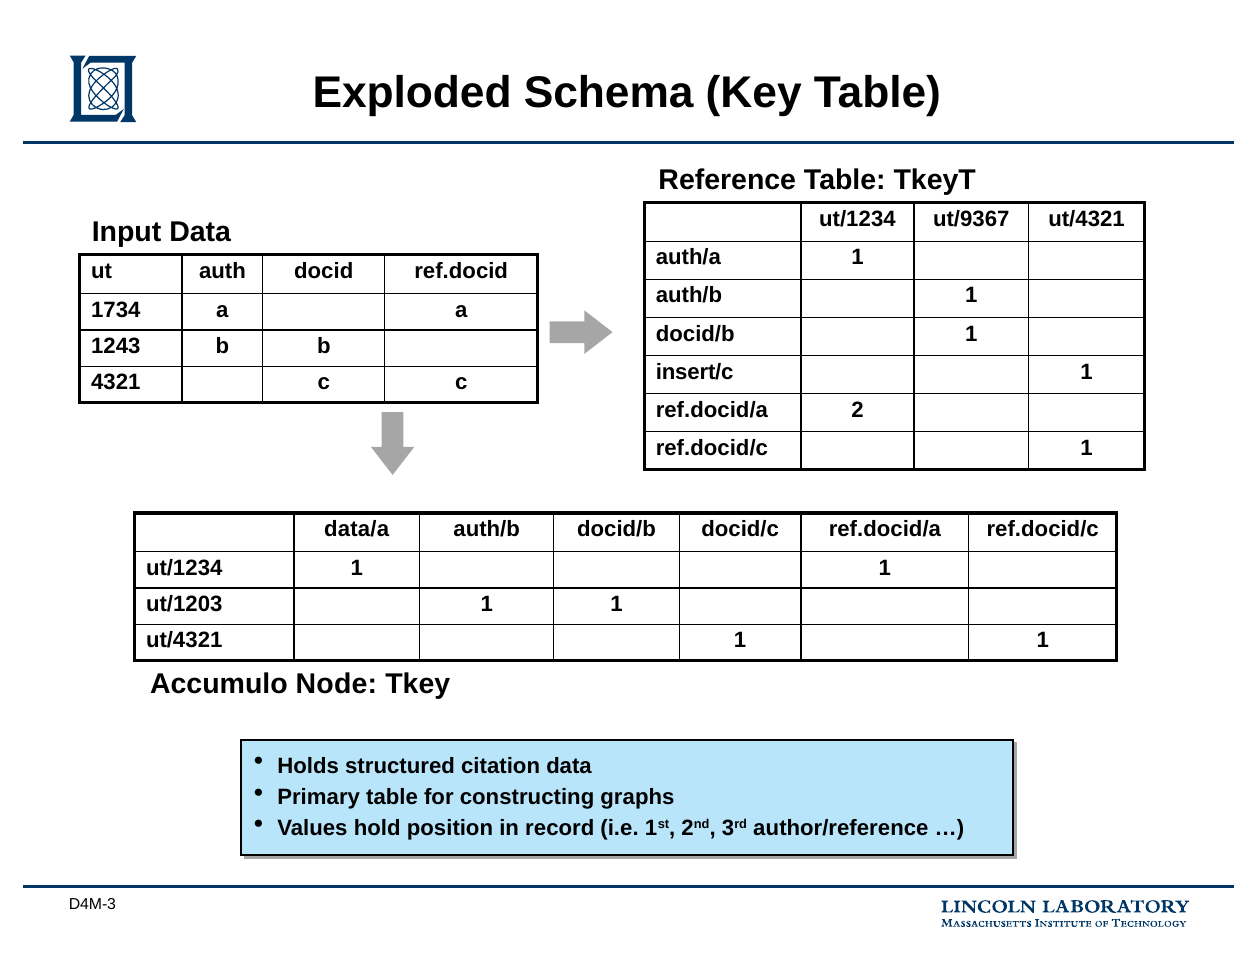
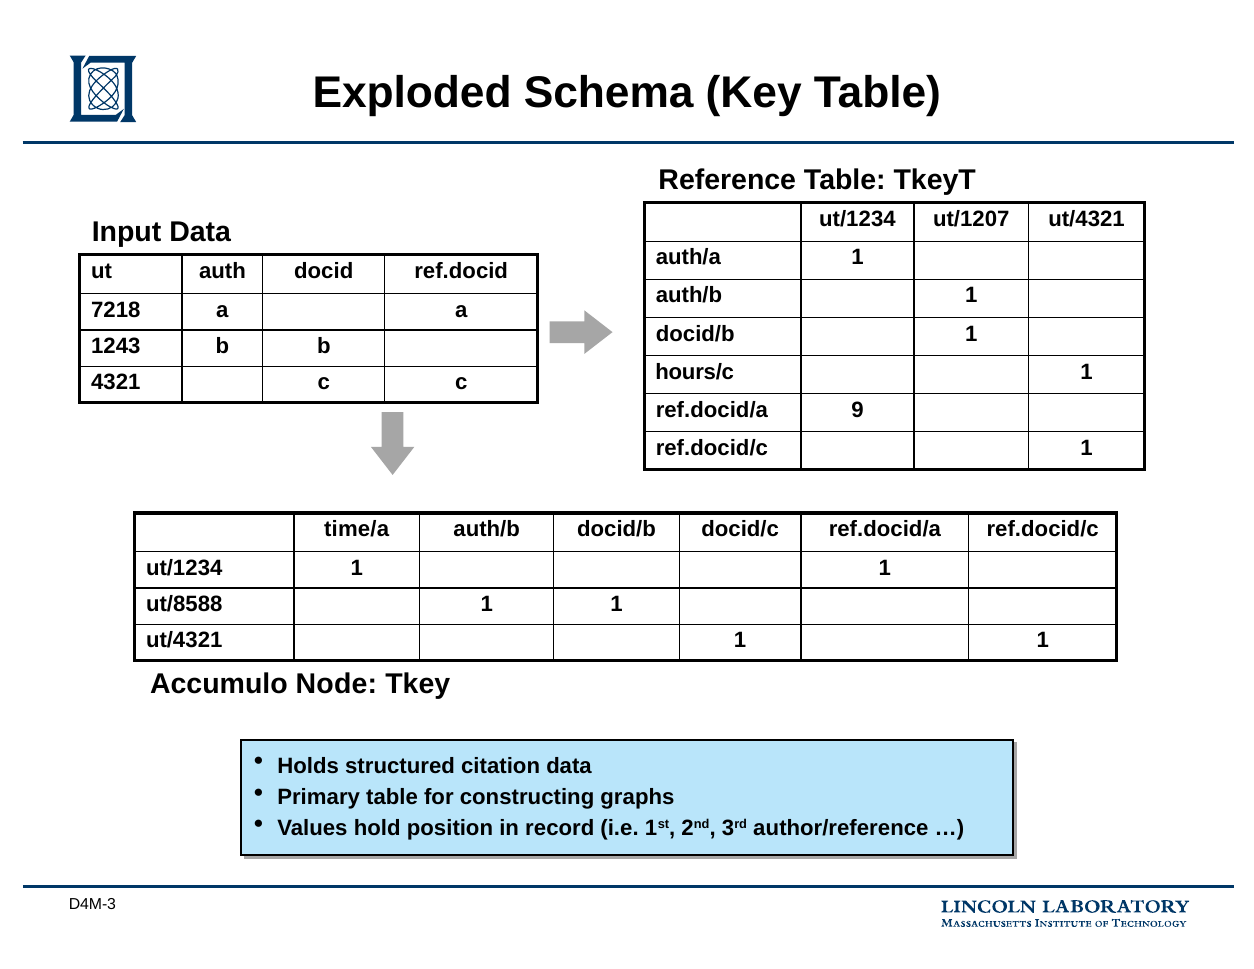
ut/9367: ut/9367 -> ut/1207 (971, 219)
1734: 1734 -> 7218 (116, 310)
insert/c: insert/c -> hours/c (695, 372)
2: 2 -> 9 (857, 410)
data/a: data/a -> time/a (357, 529)
ut/1203: ut/1203 -> ut/8588 (184, 604)
